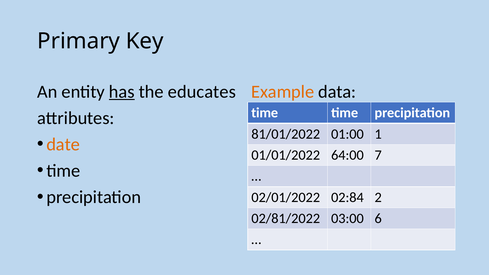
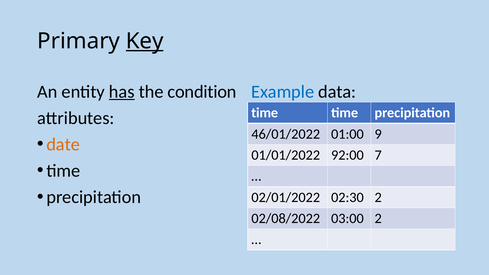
Key underline: none -> present (145, 41)
educates: educates -> condition (202, 92)
Example colour: orange -> blue (283, 92)
81/01/2022: 81/01/2022 -> 46/01/2022 (286, 134)
1: 1 -> 9 (378, 134)
64:00: 64:00 -> 92:00 (347, 155)
02:84: 02:84 -> 02:30 (347, 197)
02/81/2022: 02/81/2022 -> 02/08/2022 (286, 219)
03:00 6: 6 -> 2 (378, 219)
